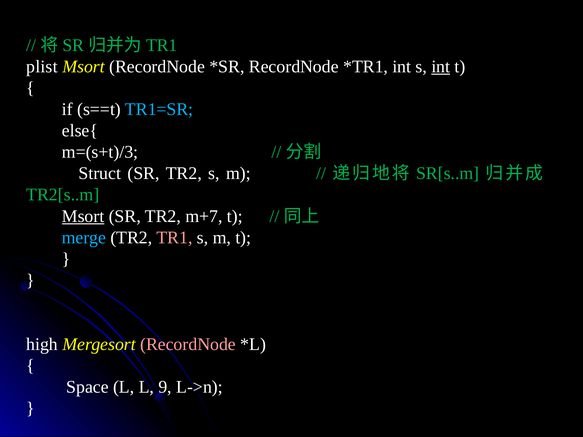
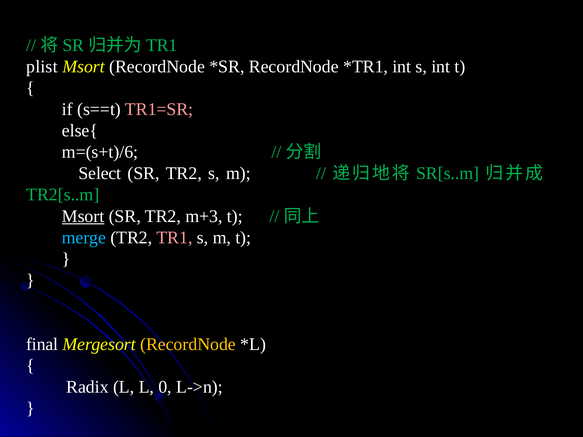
int underline: present -> none (441, 67)
TR1=SR colour: light blue -> pink (159, 109)
m=(s+t)/3: m=(s+t)/3 -> m=(s+t)/6 (100, 152)
Struct: Struct -> Select (100, 174)
m+7: m+7 -> m+3 (204, 216)
high: high -> final (42, 344)
RecordNode colour: pink -> yellow (188, 344)
Space: Space -> Radix (87, 387)
9: 9 -> 0 (165, 387)
